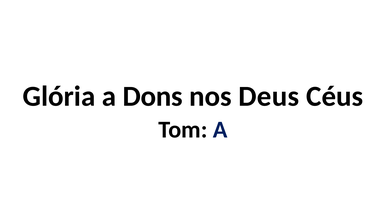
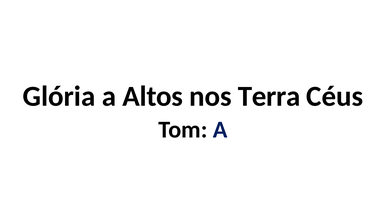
Dons: Dons -> Altos (153, 96)
Deus: Deus -> Terra (269, 96)
